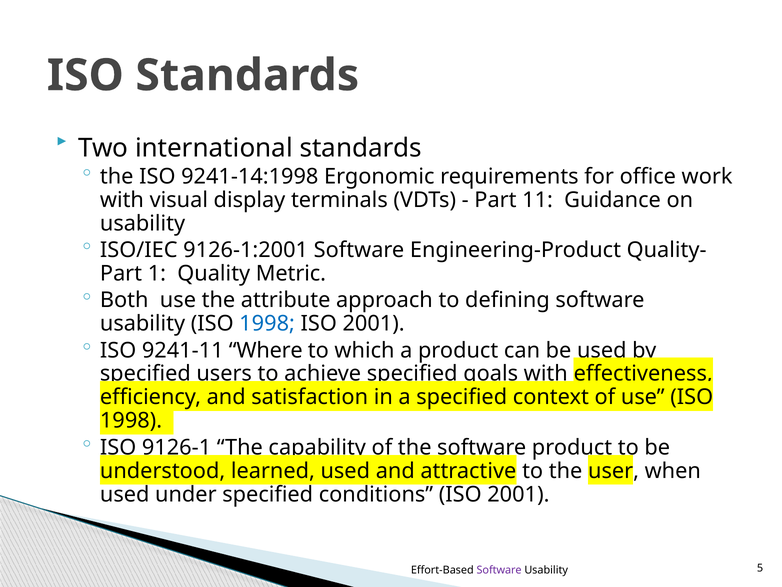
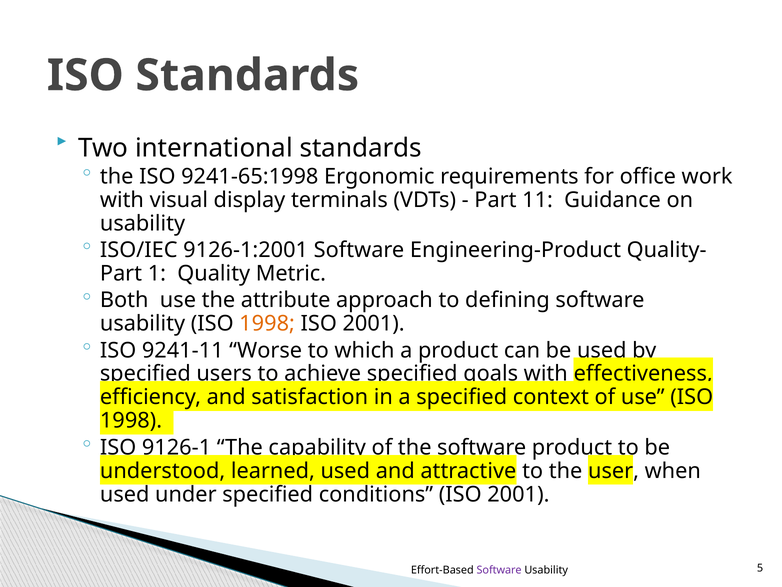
9241-14:1998: 9241-14:1998 -> 9241-65:1998 (250, 176)
1998 colour: blue -> orange (267, 323)
Where: Where -> Worse (266, 350)
